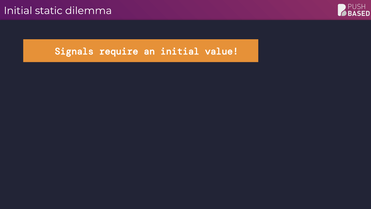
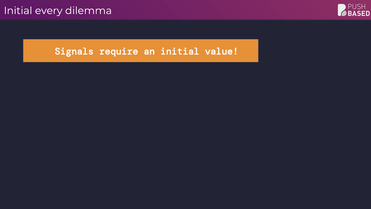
static: static -> every (49, 11)
